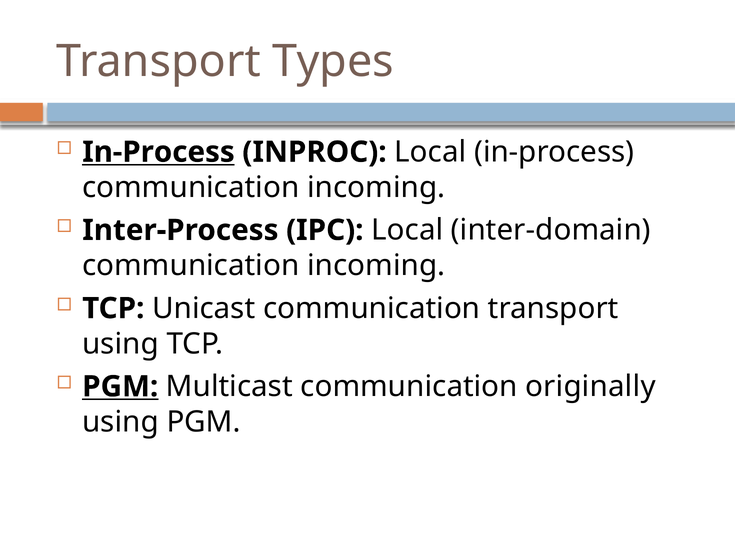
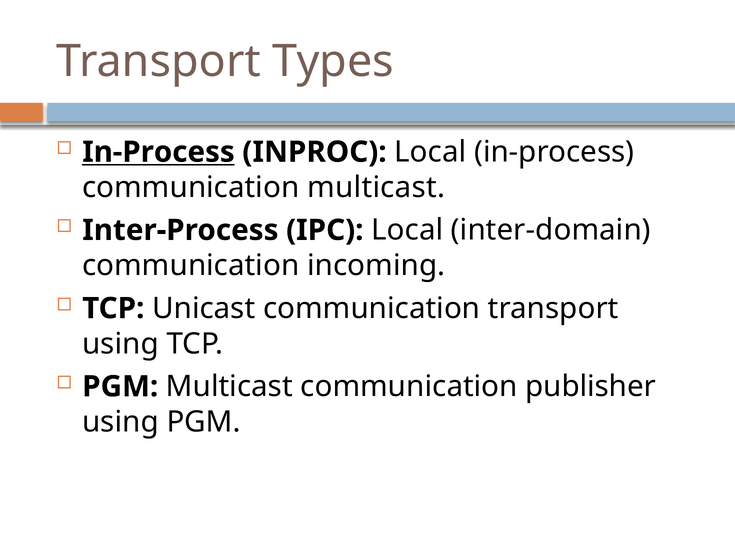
incoming: incoming -> multicast (376, 188)
PGM underline: present -> none (120, 387)
originally: originally -> publisher (591, 387)
